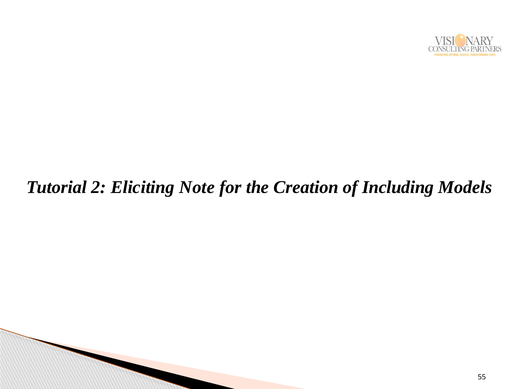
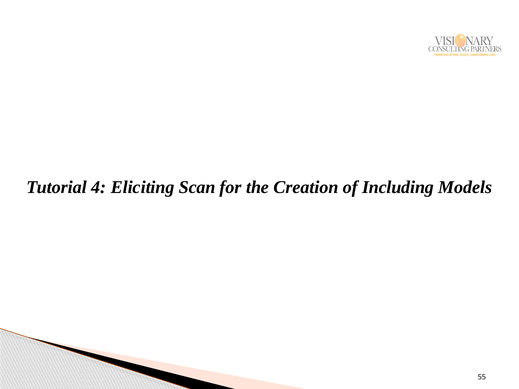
2: 2 -> 4 (99, 187)
Note: Note -> Scan (197, 187)
